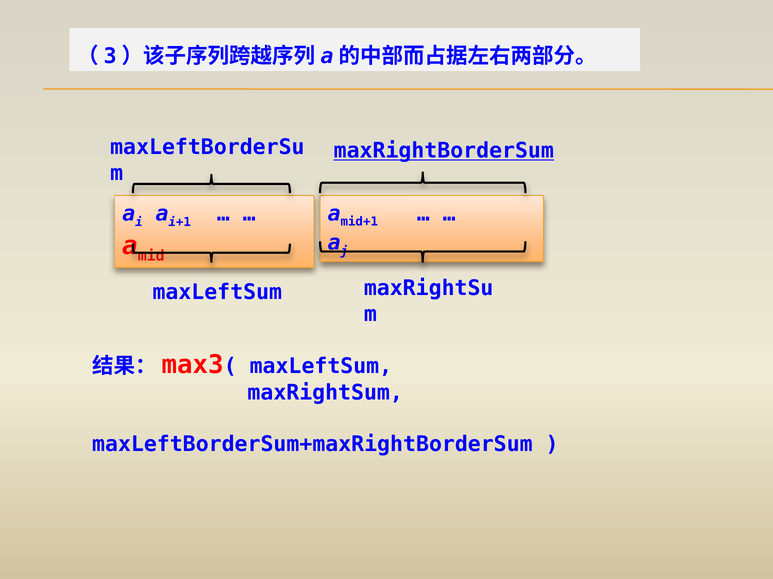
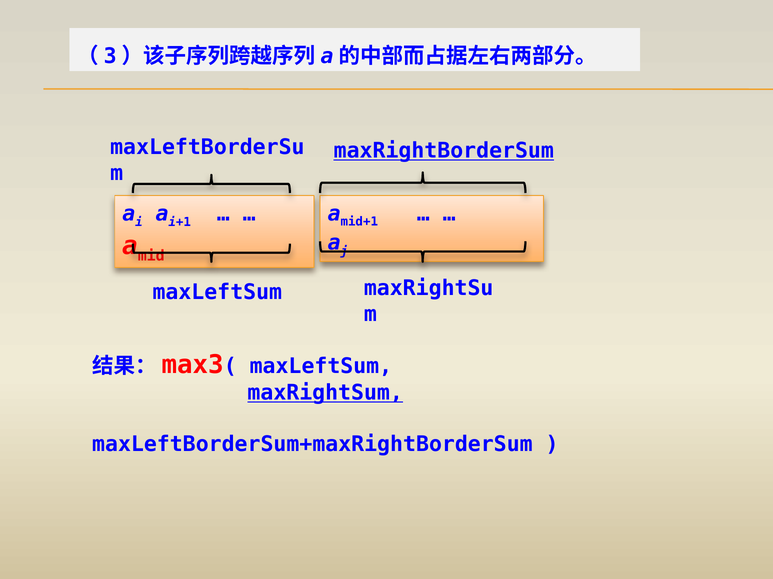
maxRightSum underline: none -> present (325, 393)
